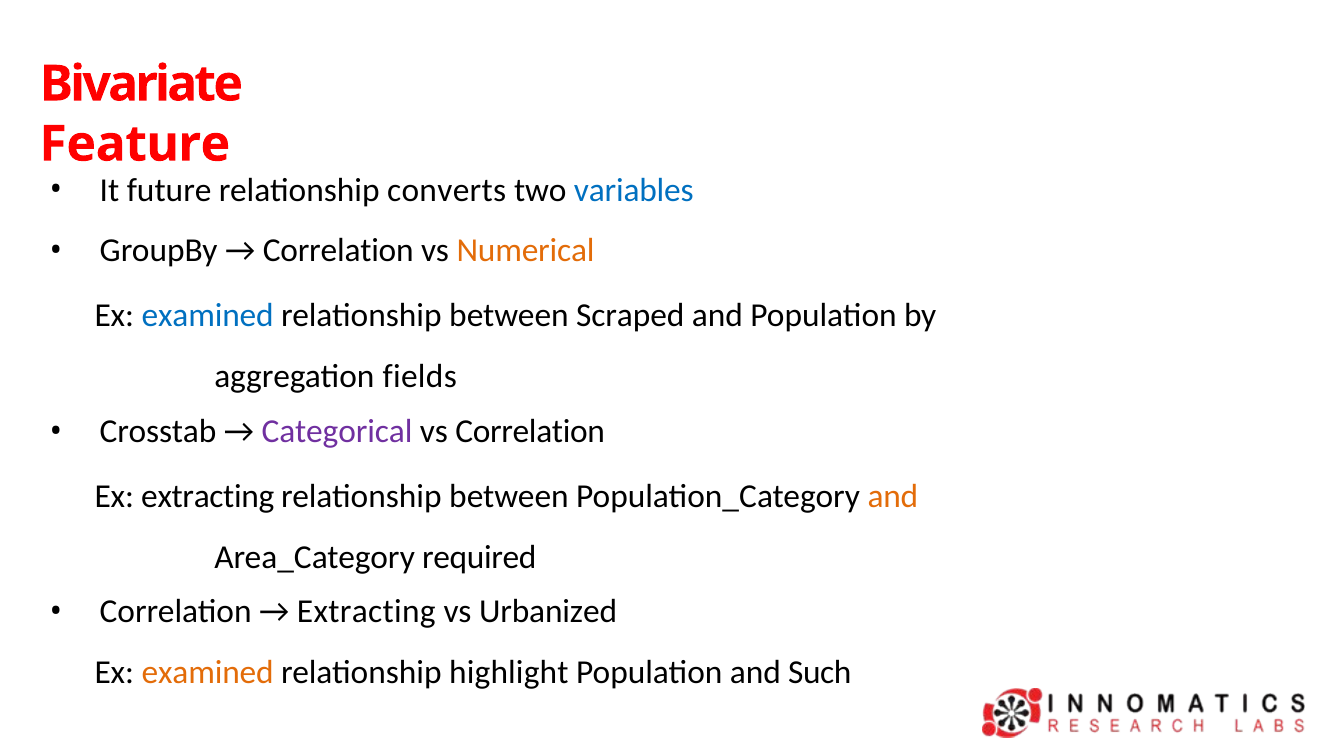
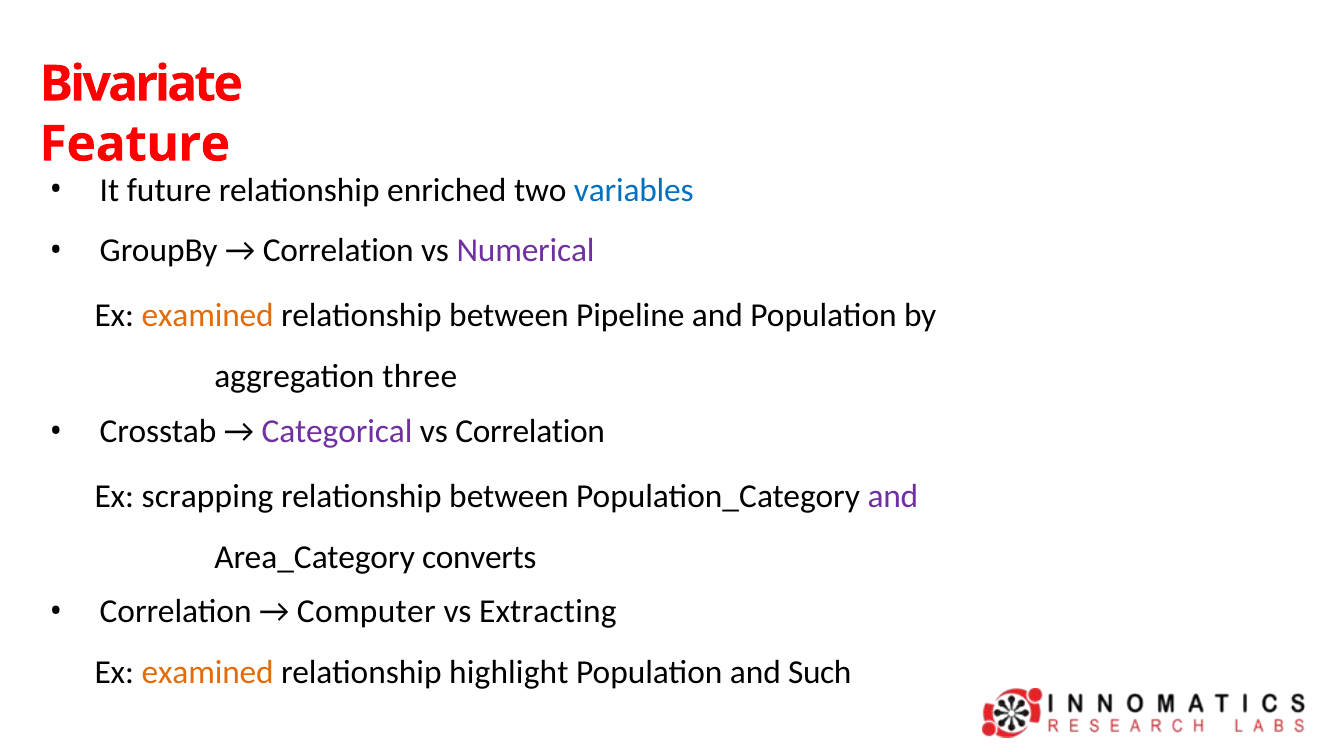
converts: converts -> enriched (447, 190)
Numerical colour: orange -> purple (526, 251)
examined colour: blue -> orange (208, 316)
Scraped: Scraped -> Pipeline (630, 316)
fields: fields -> three (420, 376)
Ex extracting: extracting -> scrapping (208, 496)
and colour: orange -> purple (893, 496)
required: required -> converts (479, 557)
Extracting: Extracting -> Computer (366, 611)
Urbanized: Urbanized -> Extracting (548, 611)
